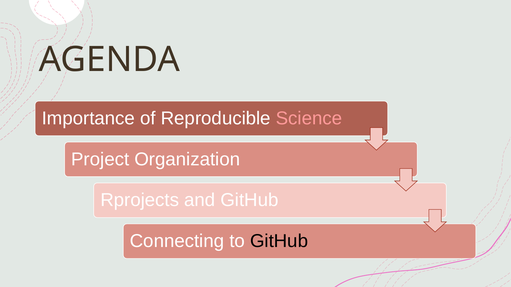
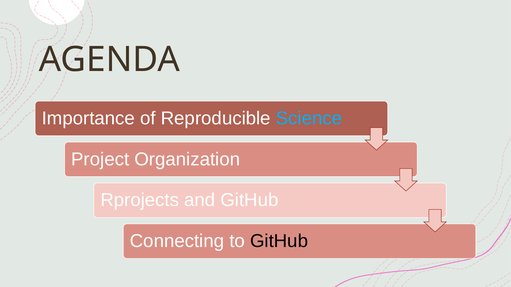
Science colour: pink -> light blue (309, 118)
